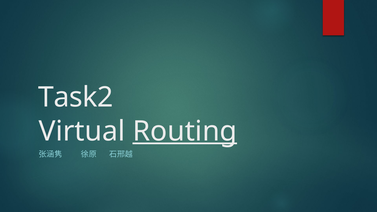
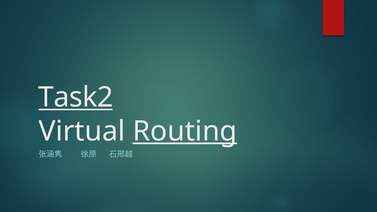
Task2 underline: none -> present (76, 97)
